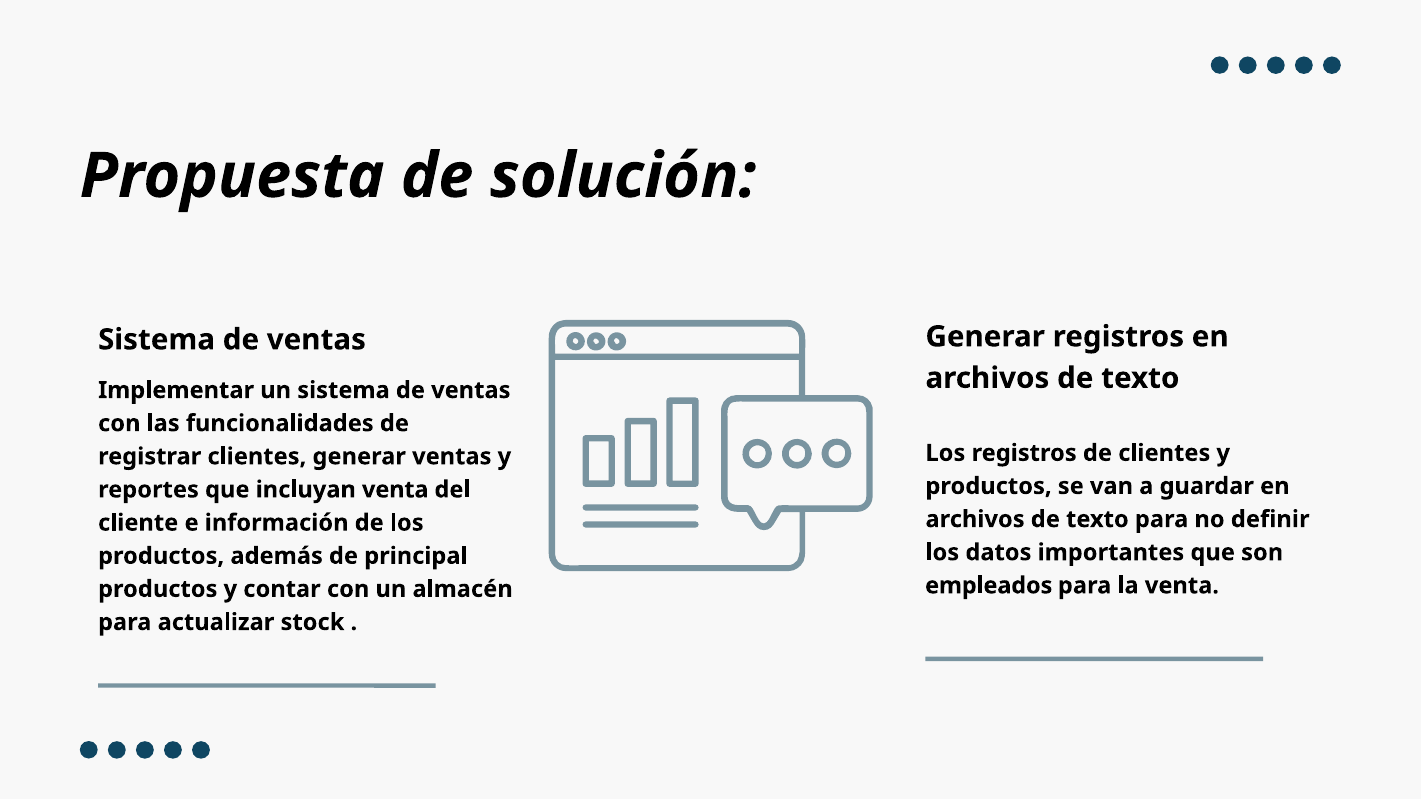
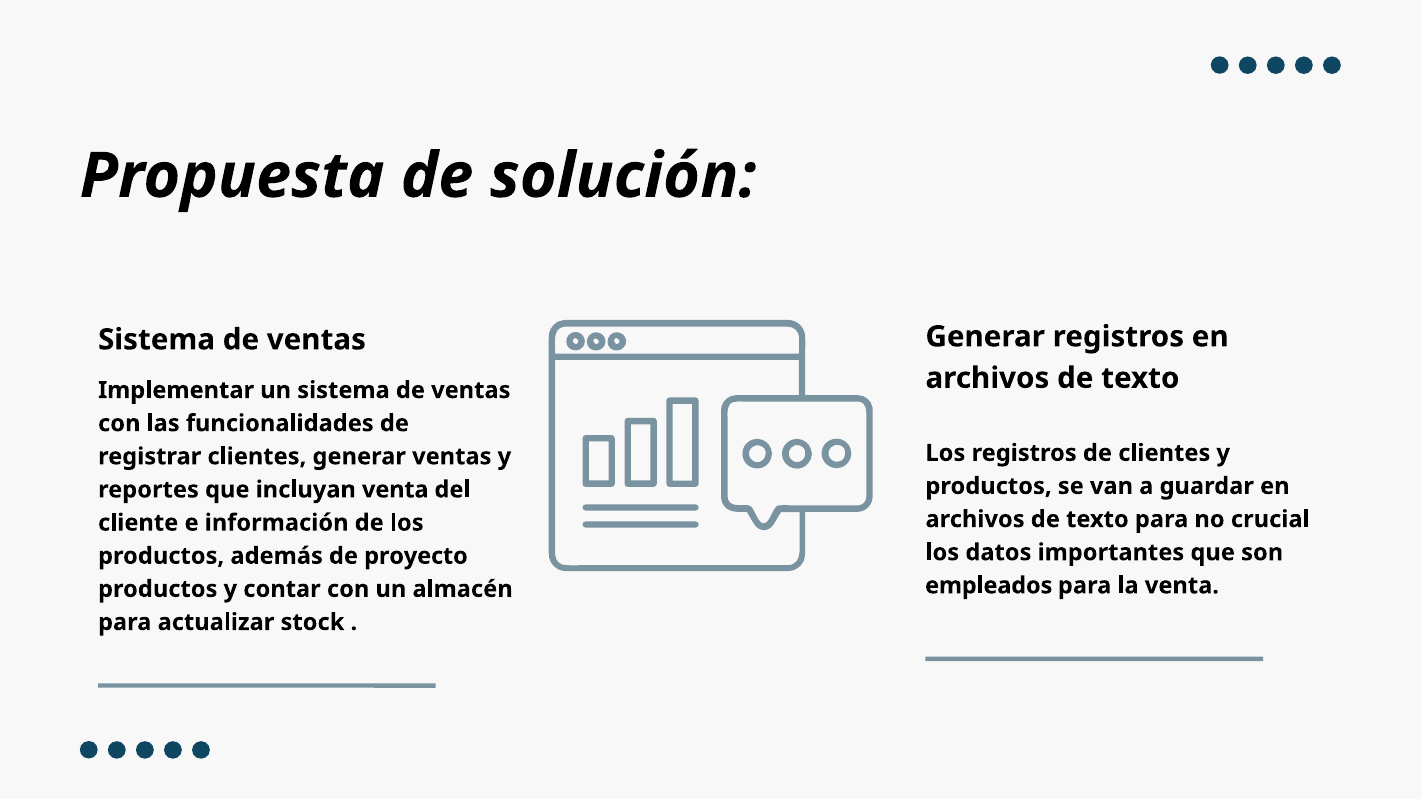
definir: definir -> crucial (1270, 520)
principal: principal -> proyecto (416, 556)
